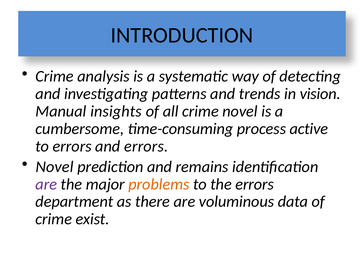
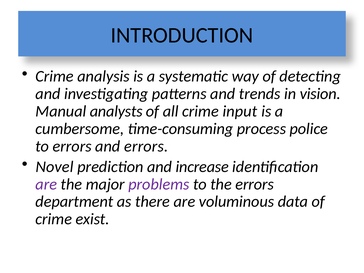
insights: insights -> analysts (116, 111)
crime novel: novel -> input (240, 111)
active: active -> police (309, 129)
remains: remains -> increase (202, 167)
problems colour: orange -> purple (159, 184)
